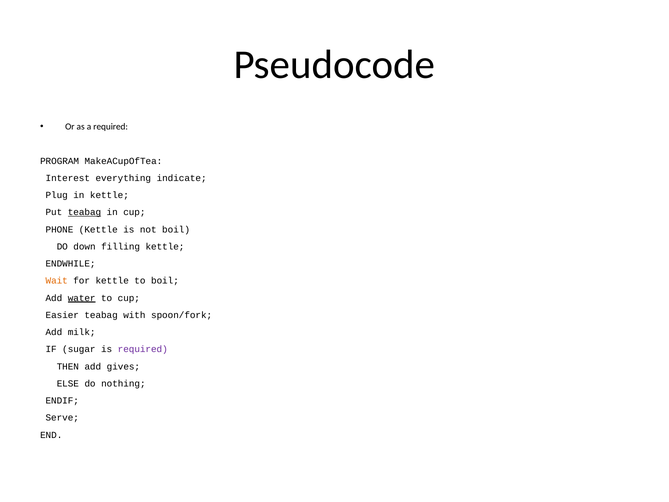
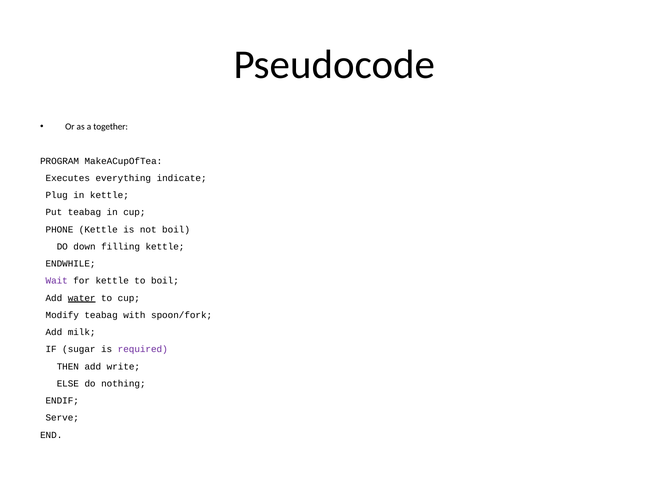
a required: required -> together (111, 127)
Interest: Interest -> Executes (68, 178)
teabag underline: present -> none (84, 212)
Wait colour: orange -> purple (57, 281)
Easier: Easier -> Modify (62, 315)
gives: gives -> write (123, 366)
